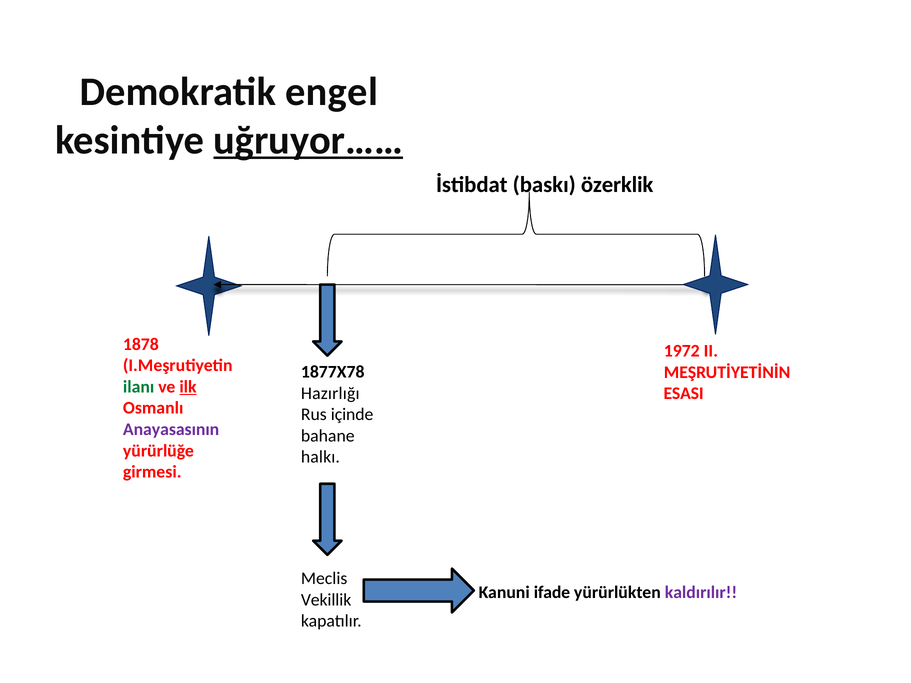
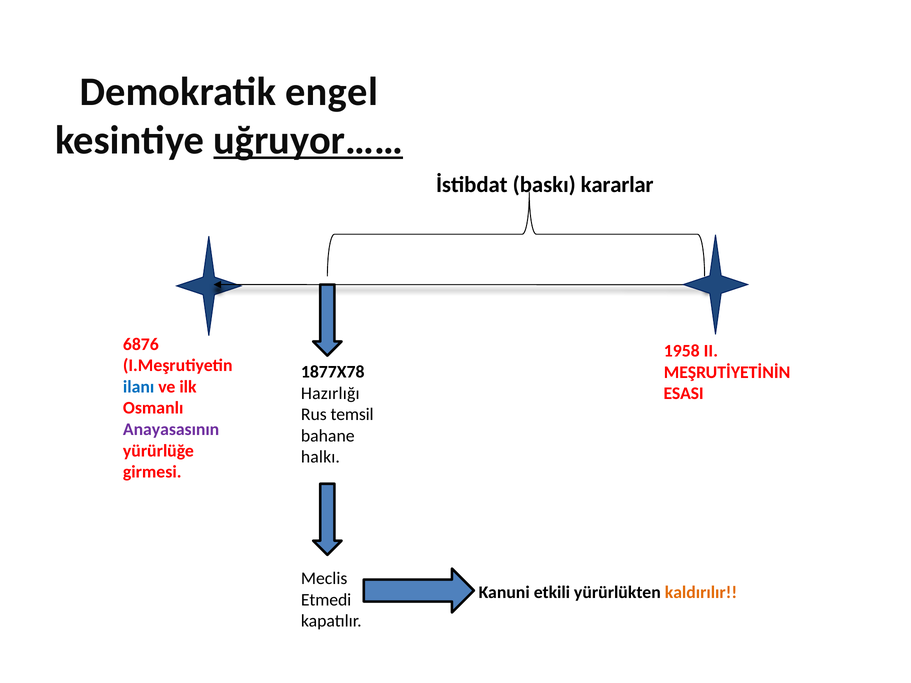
özerklik: özerklik -> kararlar (617, 185)
1878: 1878 -> 6876 (141, 344)
1972: 1972 -> 1958 (682, 351)
ilanı colour: green -> blue (139, 387)
ilk underline: present -> none (188, 387)
içinde: içinde -> temsil (352, 415)
ifade: ifade -> etkili (552, 593)
kaldırılır colour: purple -> orange (701, 593)
Vekillik: Vekillik -> Etmedi (326, 600)
